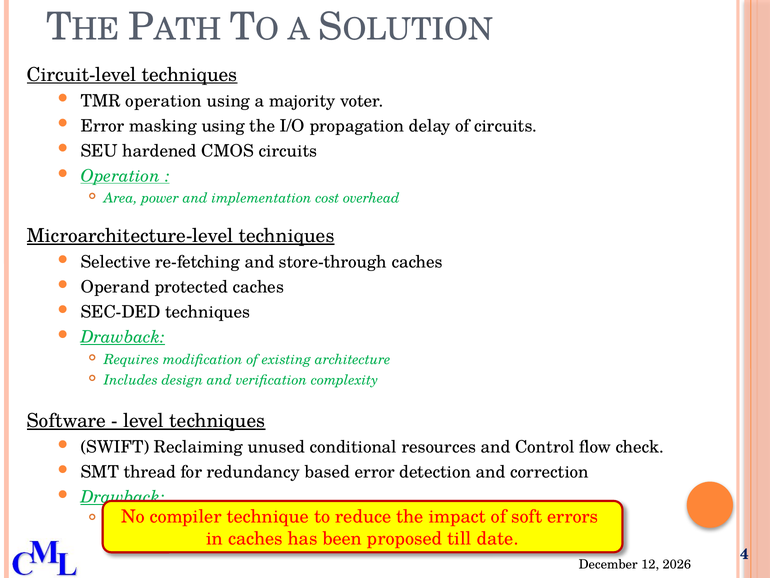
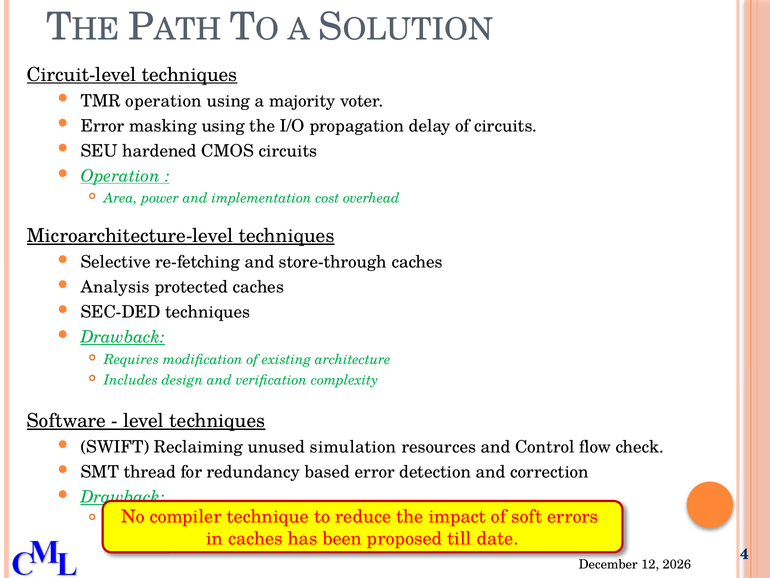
Operand: Operand -> Analysis (115, 287)
conditional: conditional -> simulation (353, 447)
